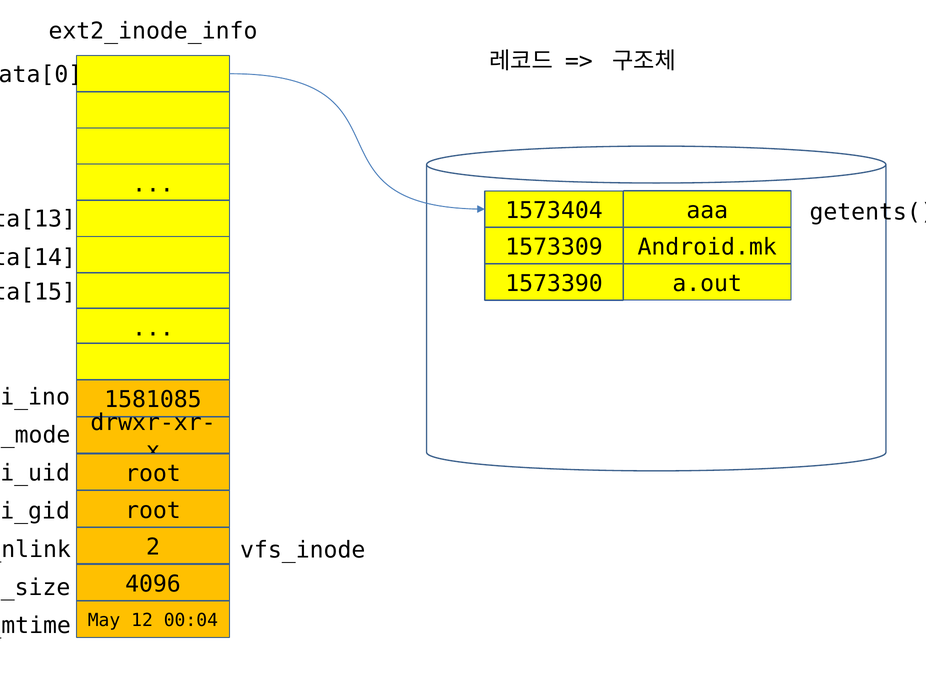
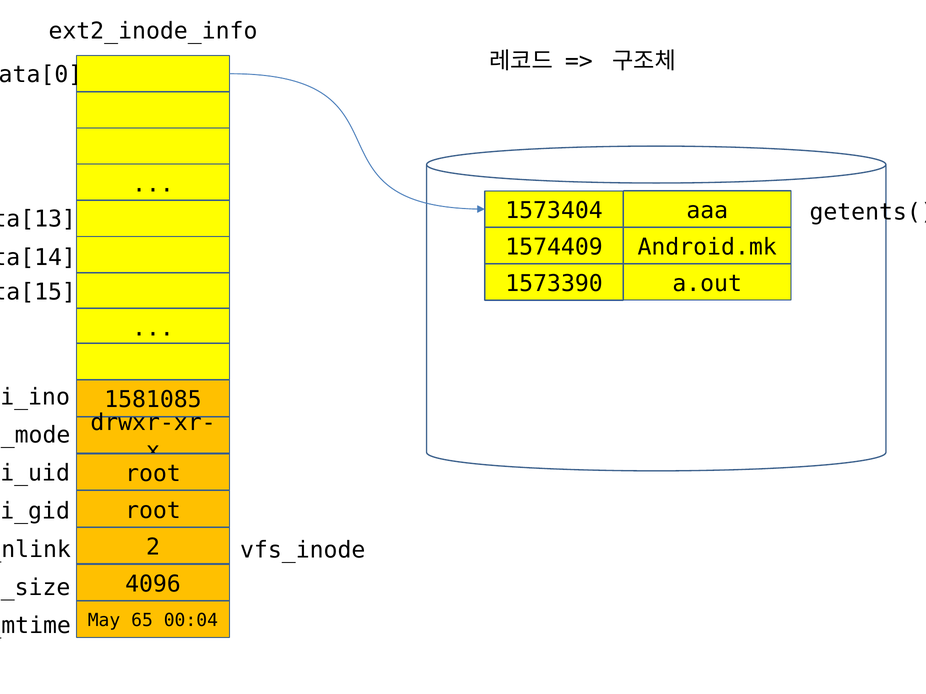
1573309: 1573309 -> 1574409 (554, 247)
12: 12 -> 65 (142, 621)
